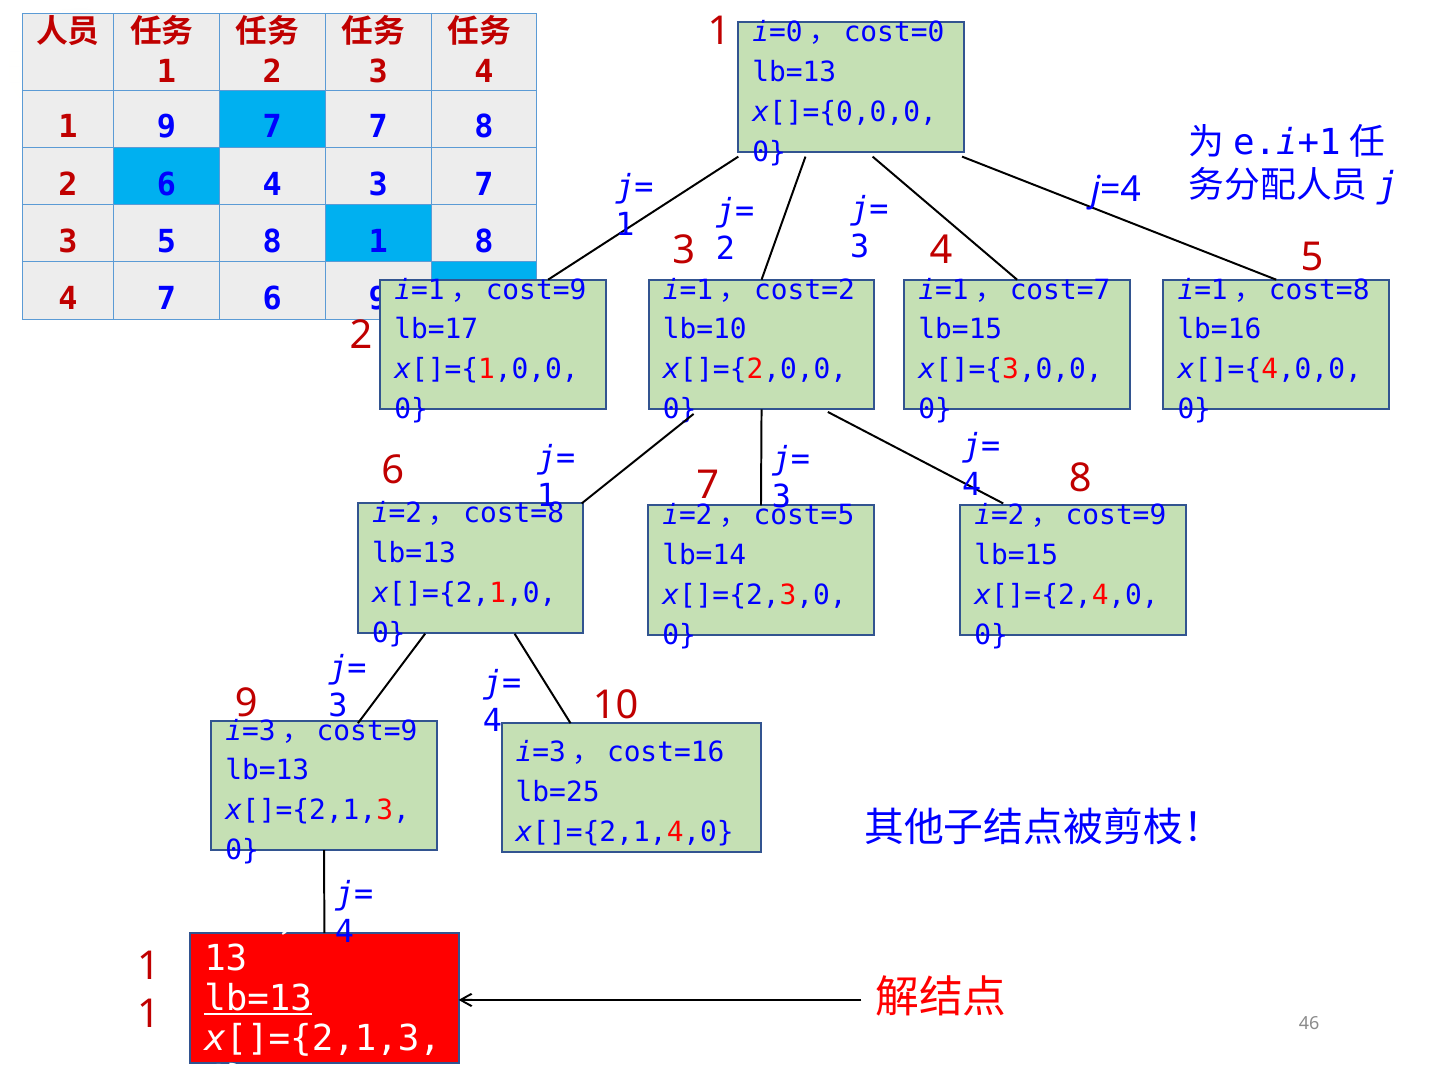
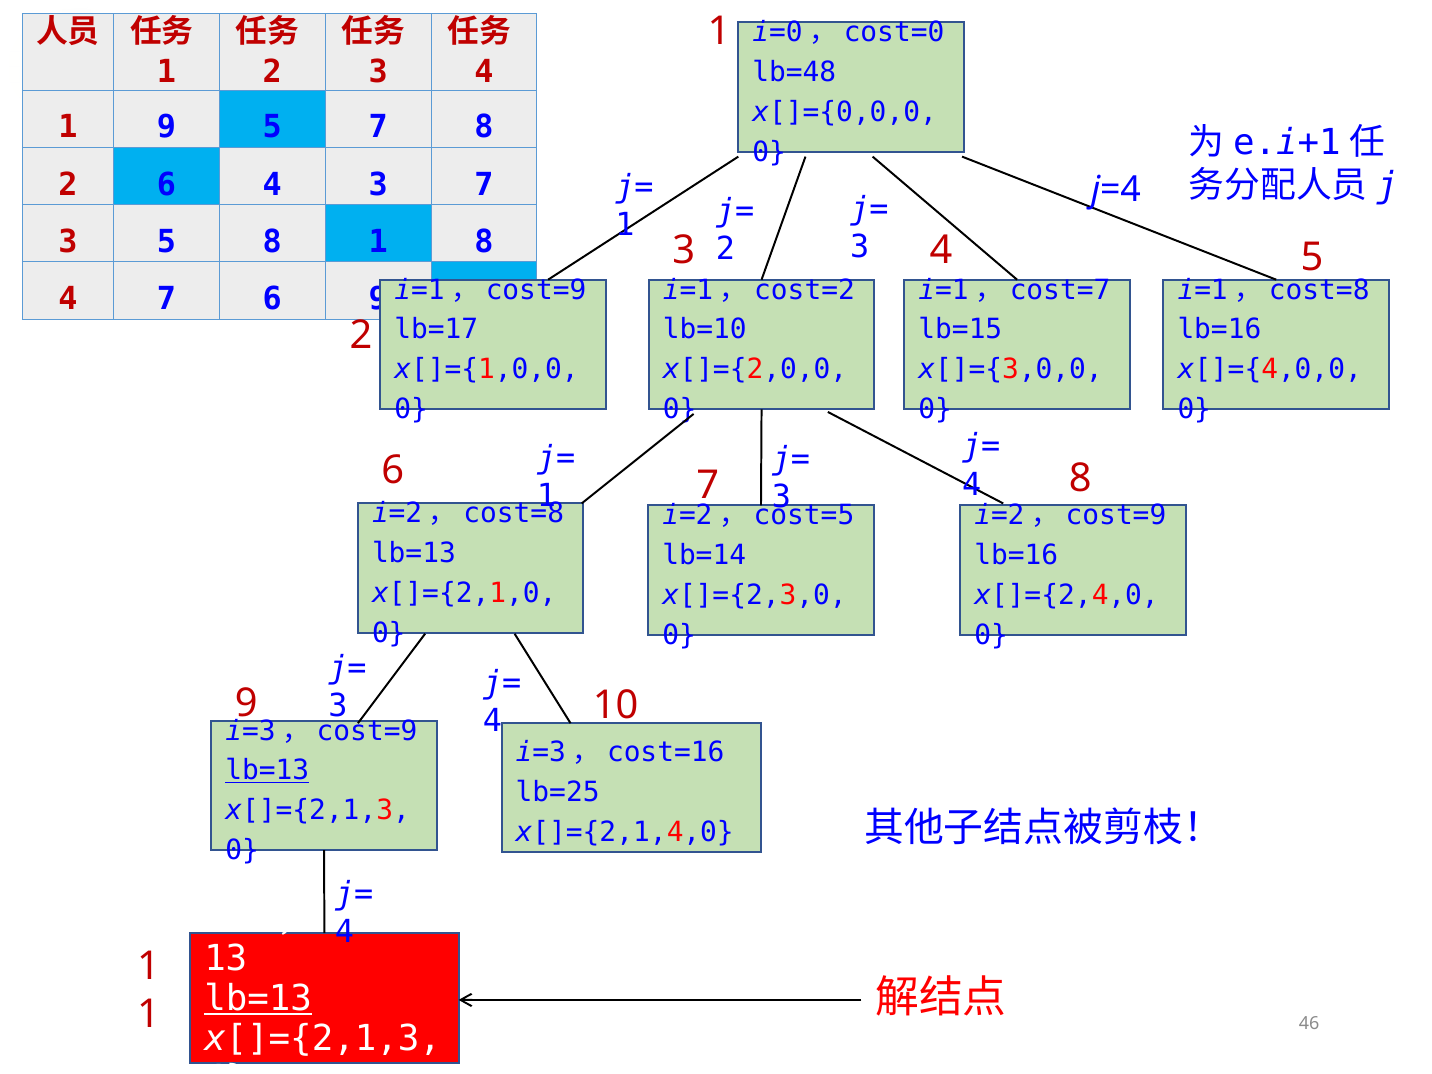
lb=13: lb=13 -> lb=48 (794, 72)
9 7: 7 -> 5 (272, 127)
lb=15: lb=15 -> lb=16 (1016, 555)
lb=13 underline: none -> present (267, 771)
